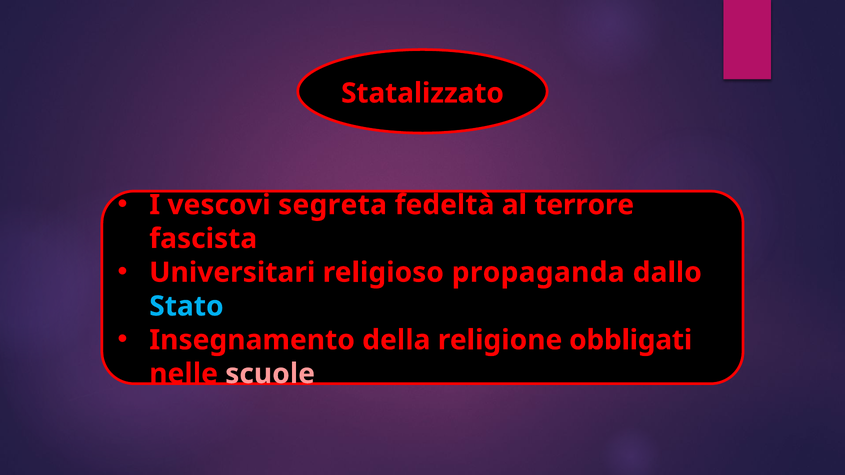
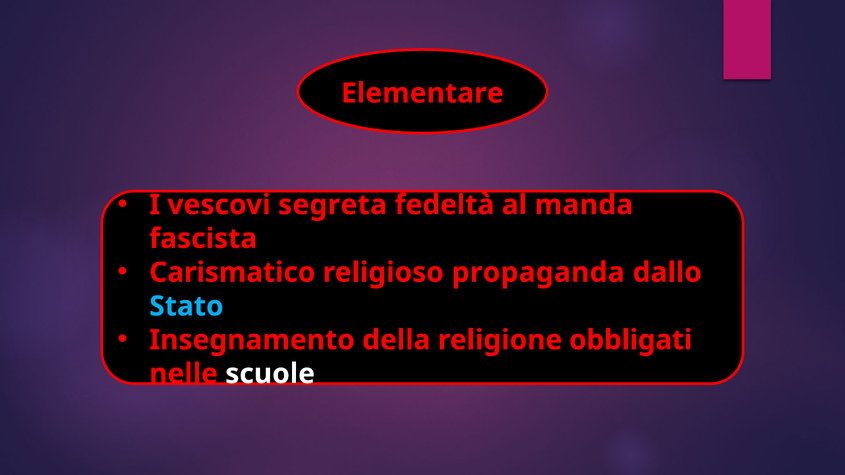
Statalizzato: Statalizzato -> Elementare (422, 93)
terrore: terrore -> manda (584, 205)
Universitari: Universitari -> Carismatico (232, 273)
scuole colour: pink -> white (270, 374)
